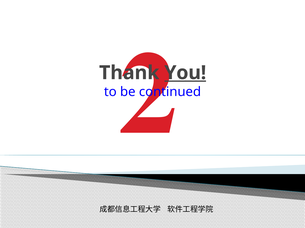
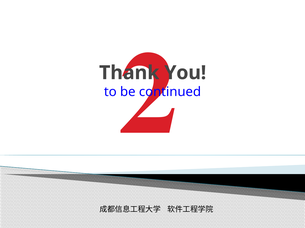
You underline: present -> none (185, 73)
